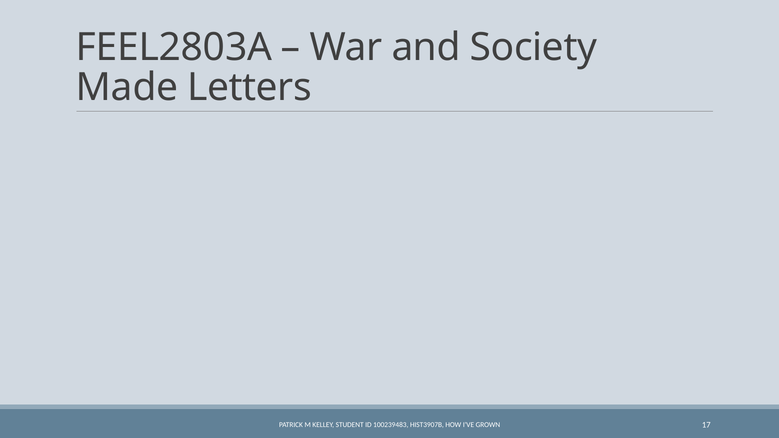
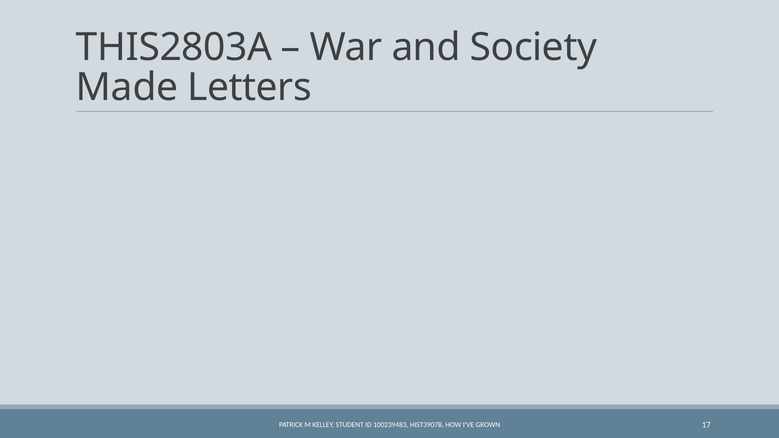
FEEL2803A: FEEL2803A -> THIS2803A (174, 48)
